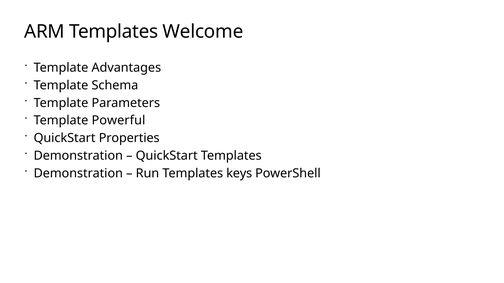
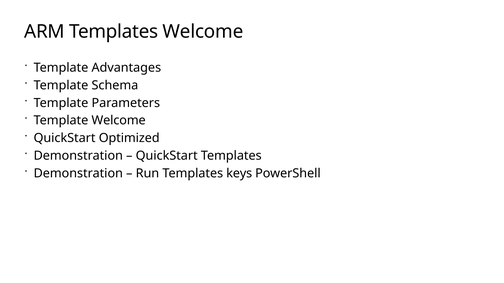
Template Powerful: Powerful -> Welcome (119, 121)
Properties: Properties -> Optimized (129, 138)
